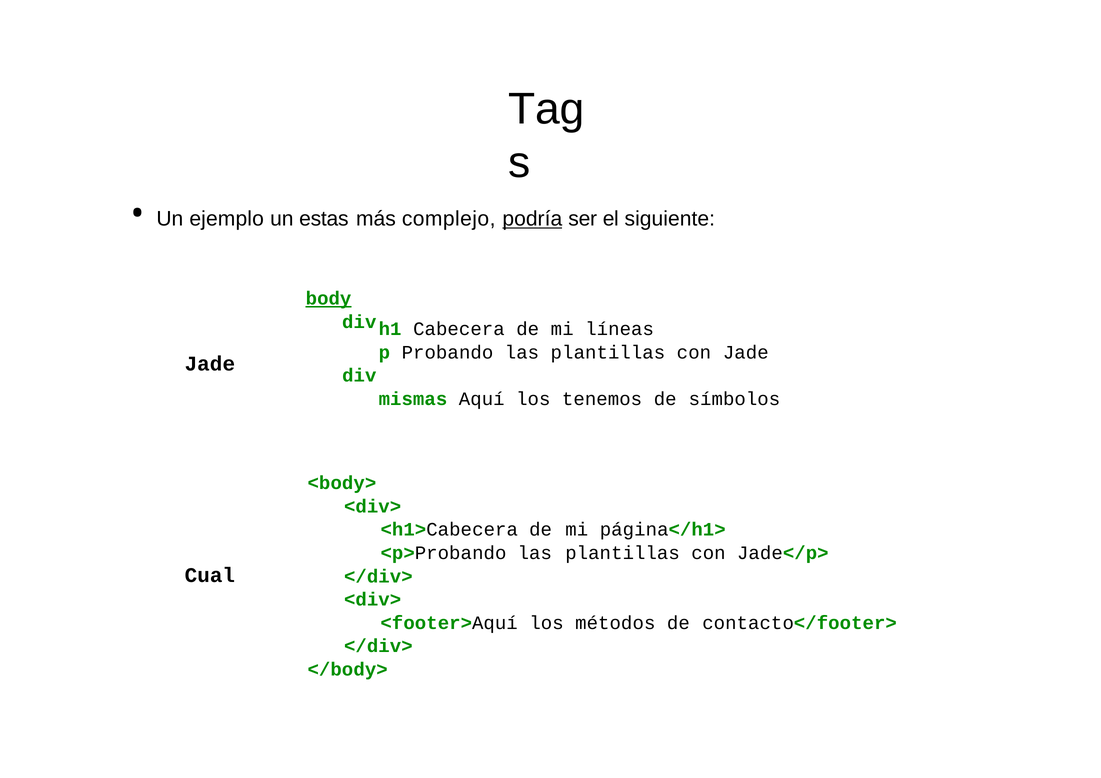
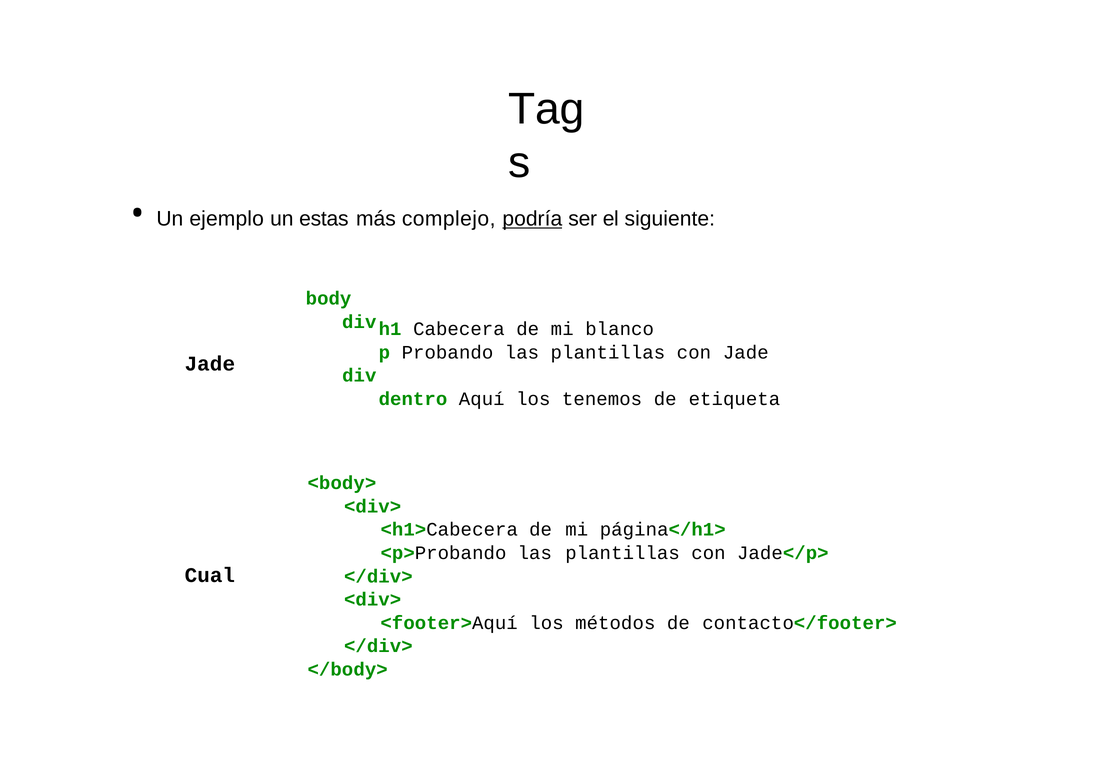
body underline: present -> none (329, 299)
líneas: líneas -> blanco (620, 329)
mismas: mismas -> dentro (413, 399)
símbolos: símbolos -> etiqueta (734, 399)
